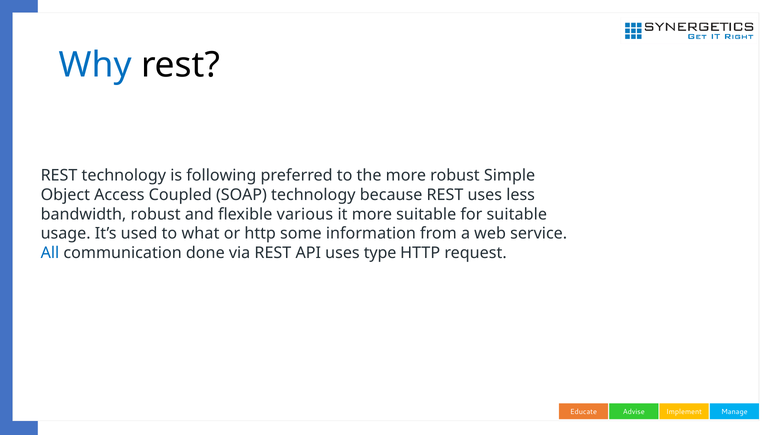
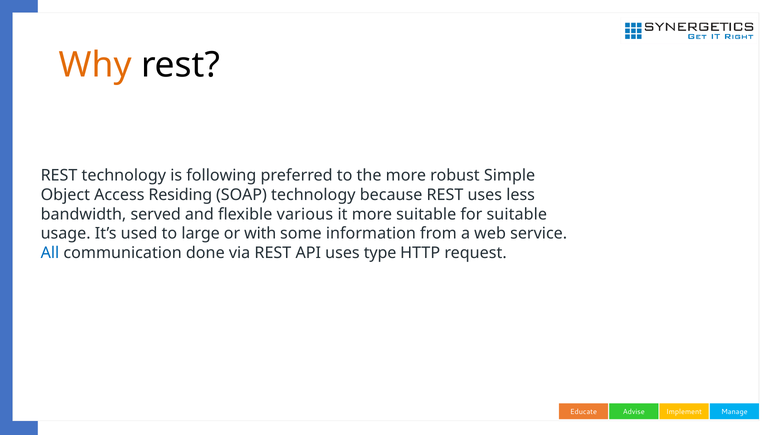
Why colour: blue -> orange (95, 65)
Coupled: Coupled -> Residing (180, 195)
bandwidth robust: robust -> served (156, 214)
what: what -> large (201, 233)
or http: http -> with (260, 233)
